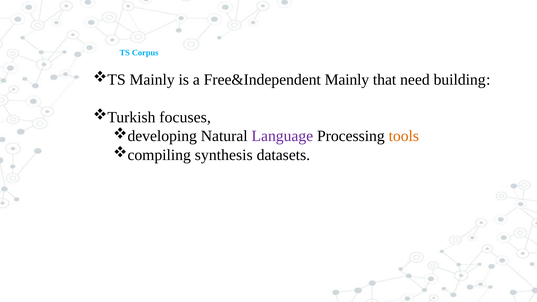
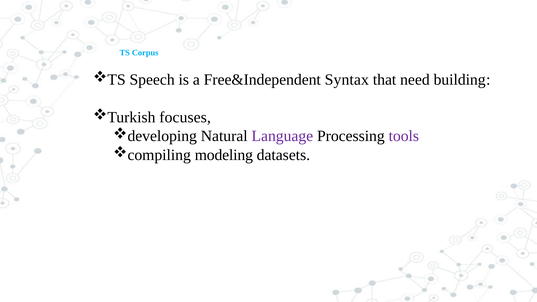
Mainly: Mainly -> Speech (152, 80)
Free&Independent Mainly: Mainly -> Syntax (347, 80)
tools colour: orange -> purple (404, 136)
synthesis: synthesis -> modeling (224, 155)
